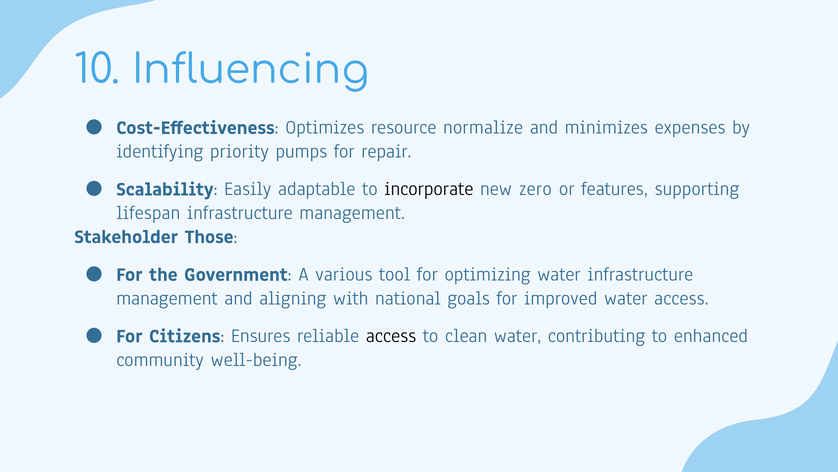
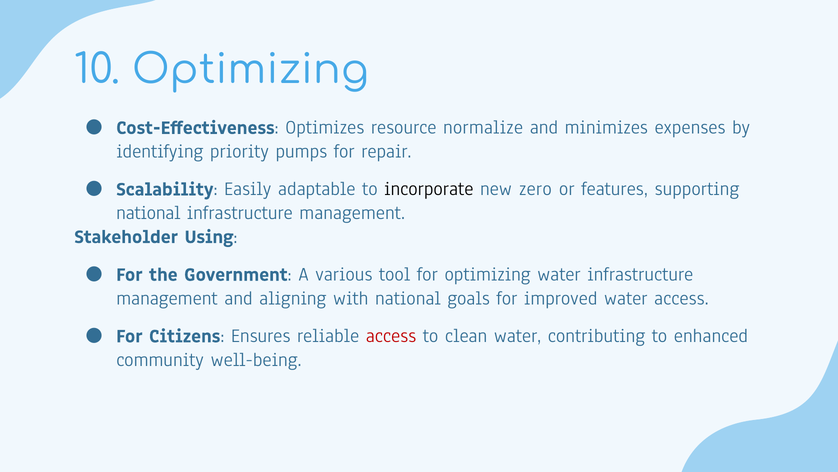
10 Influencing: Influencing -> Optimizing (251, 70)
lifespan: lifespan -> national (148, 212)
Those: Those -> Using (209, 236)
access colour: black -> red (391, 335)
